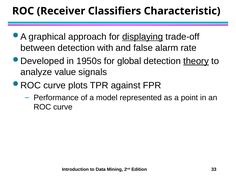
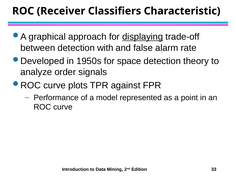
global: global -> space (129, 61)
theory underline: present -> none (196, 61)
value: value -> order (65, 72)
